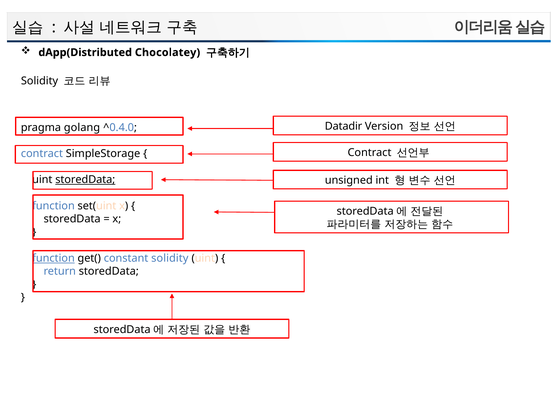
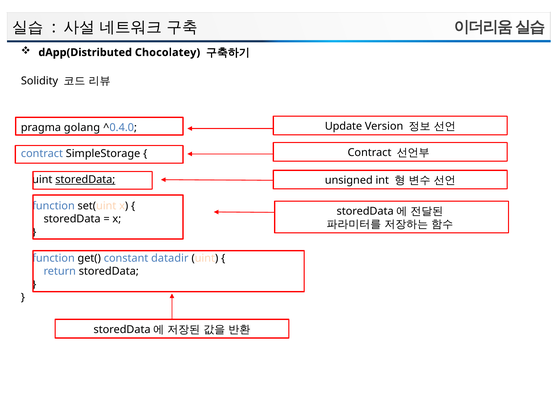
Datadir: Datadir -> Update (343, 126)
function underline: present -> none (53, 258)
constant solidity: solidity -> datadir (170, 258)
